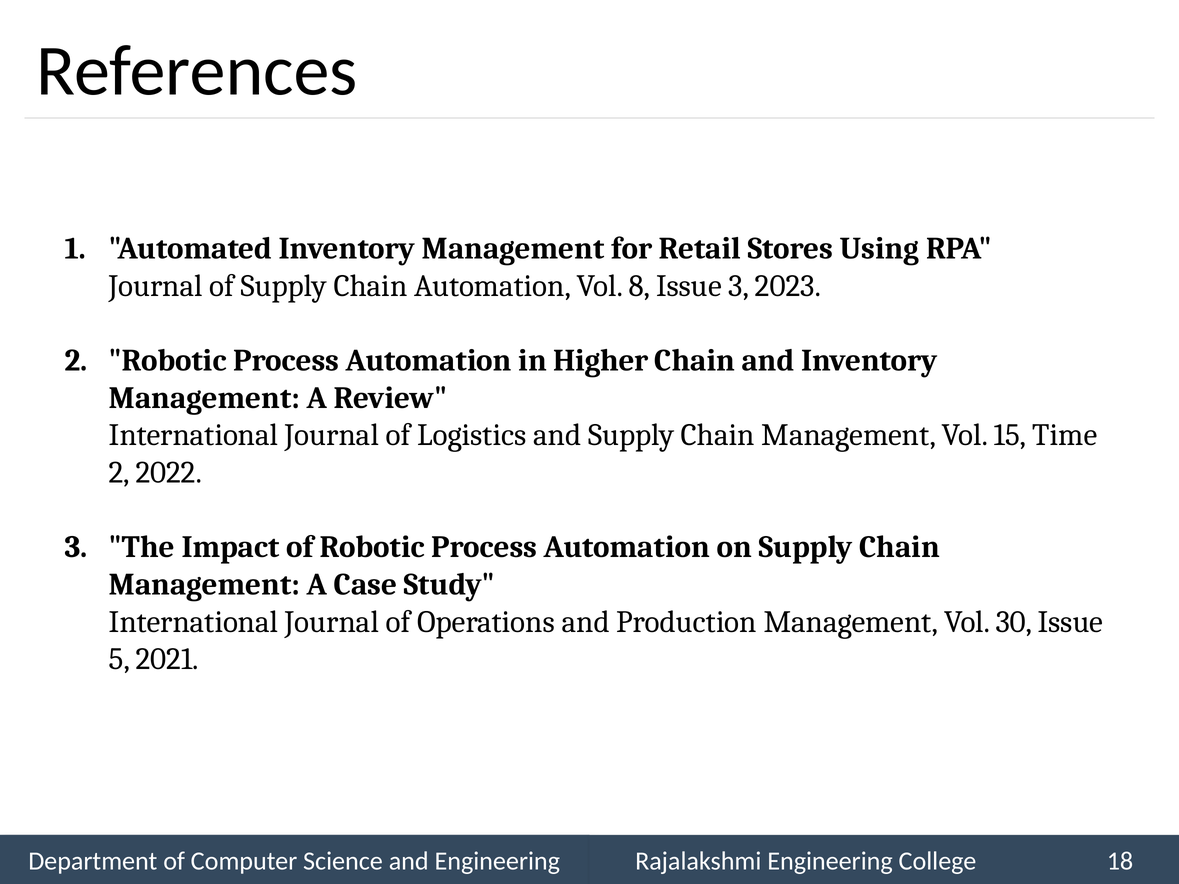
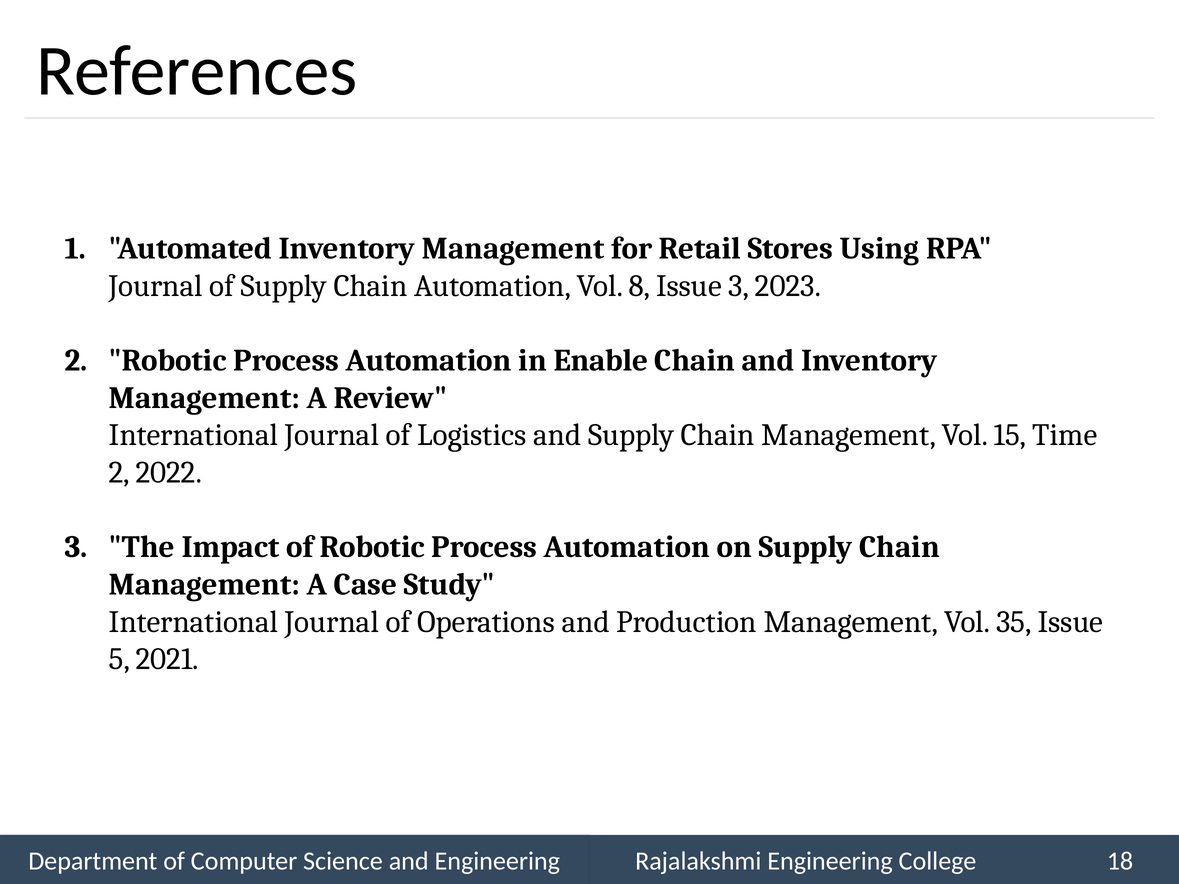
Higher: Higher -> Enable (601, 361)
30: 30 -> 35 (1014, 622)
